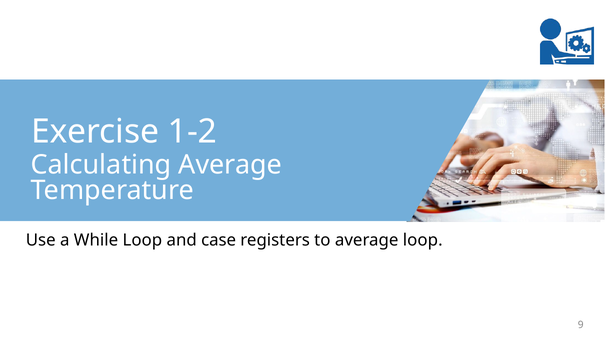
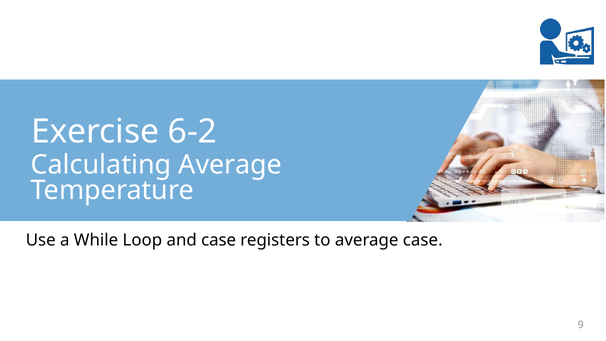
1-2: 1-2 -> 6-2 (192, 131)
average loop: loop -> case (423, 240)
